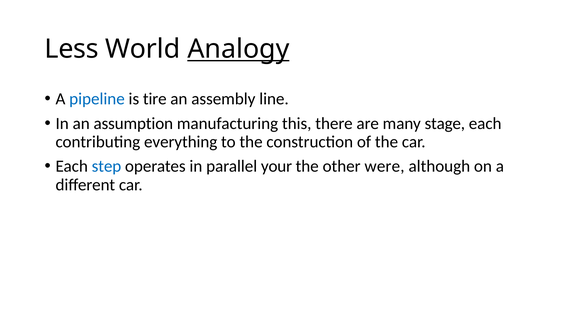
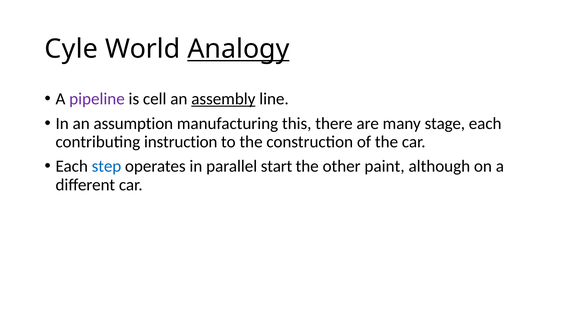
Less: Less -> Cyle (71, 49)
pipeline colour: blue -> purple (97, 99)
tire: tire -> cell (155, 99)
assembly underline: none -> present (223, 99)
everything: everything -> instruction (181, 142)
your: your -> start (277, 166)
were: were -> paint (385, 166)
